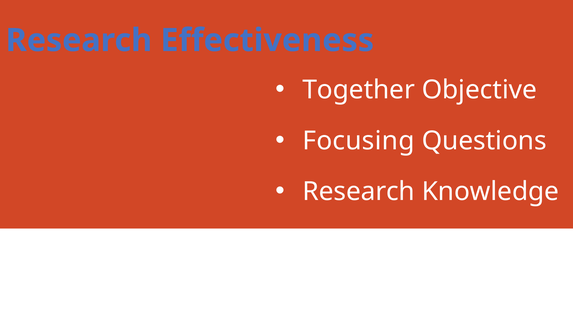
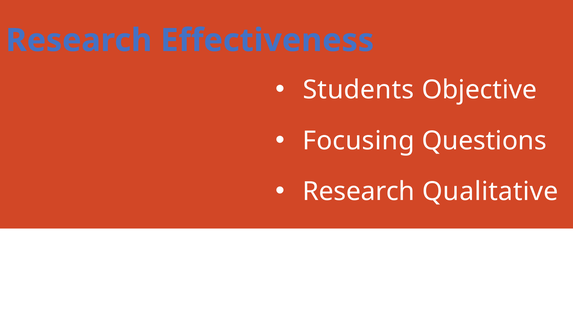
Together: Together -> Students (359, 90)
Knowledge: Knowledge -> Qualitative (490, 192)
